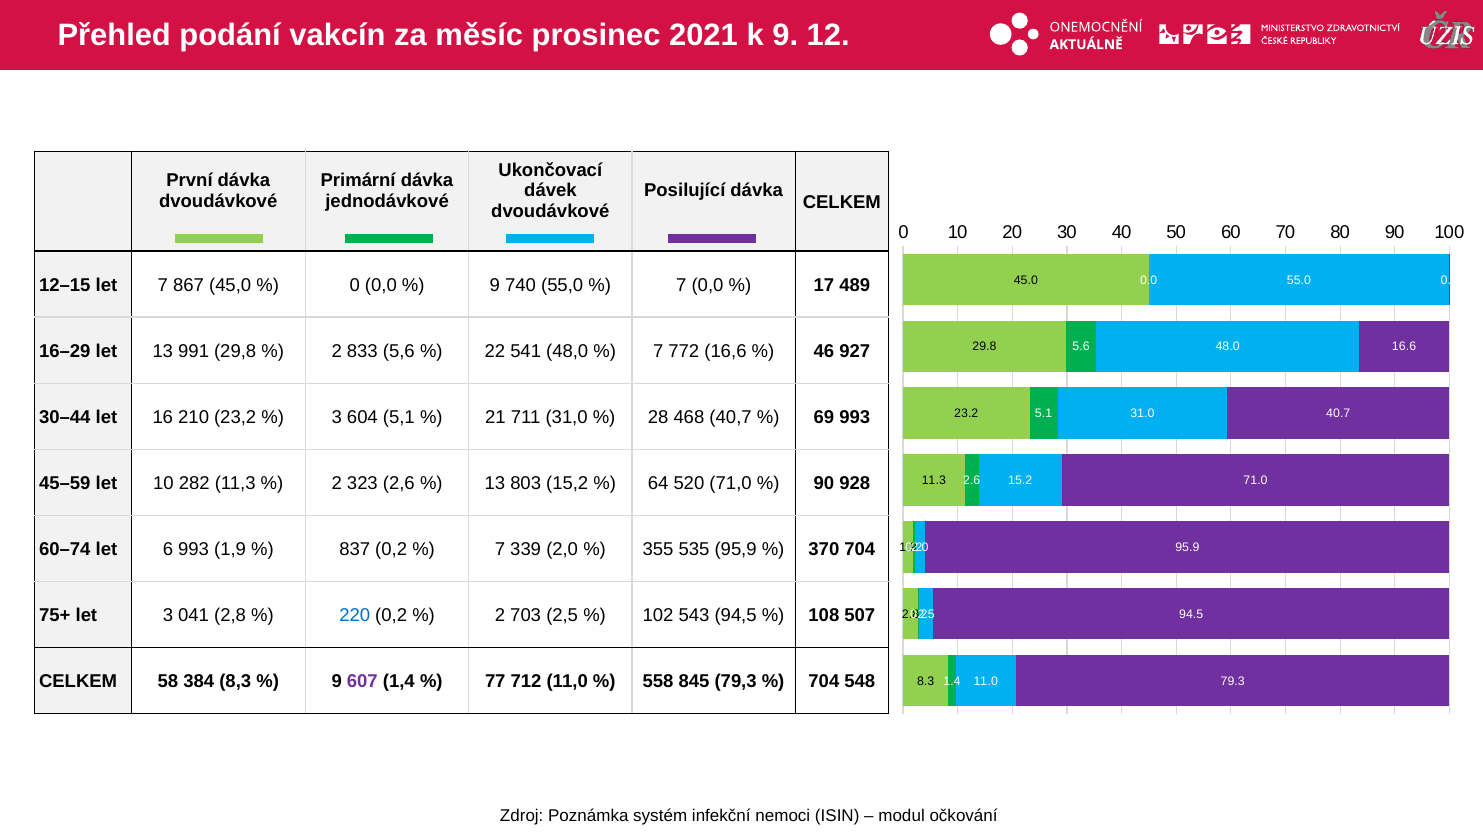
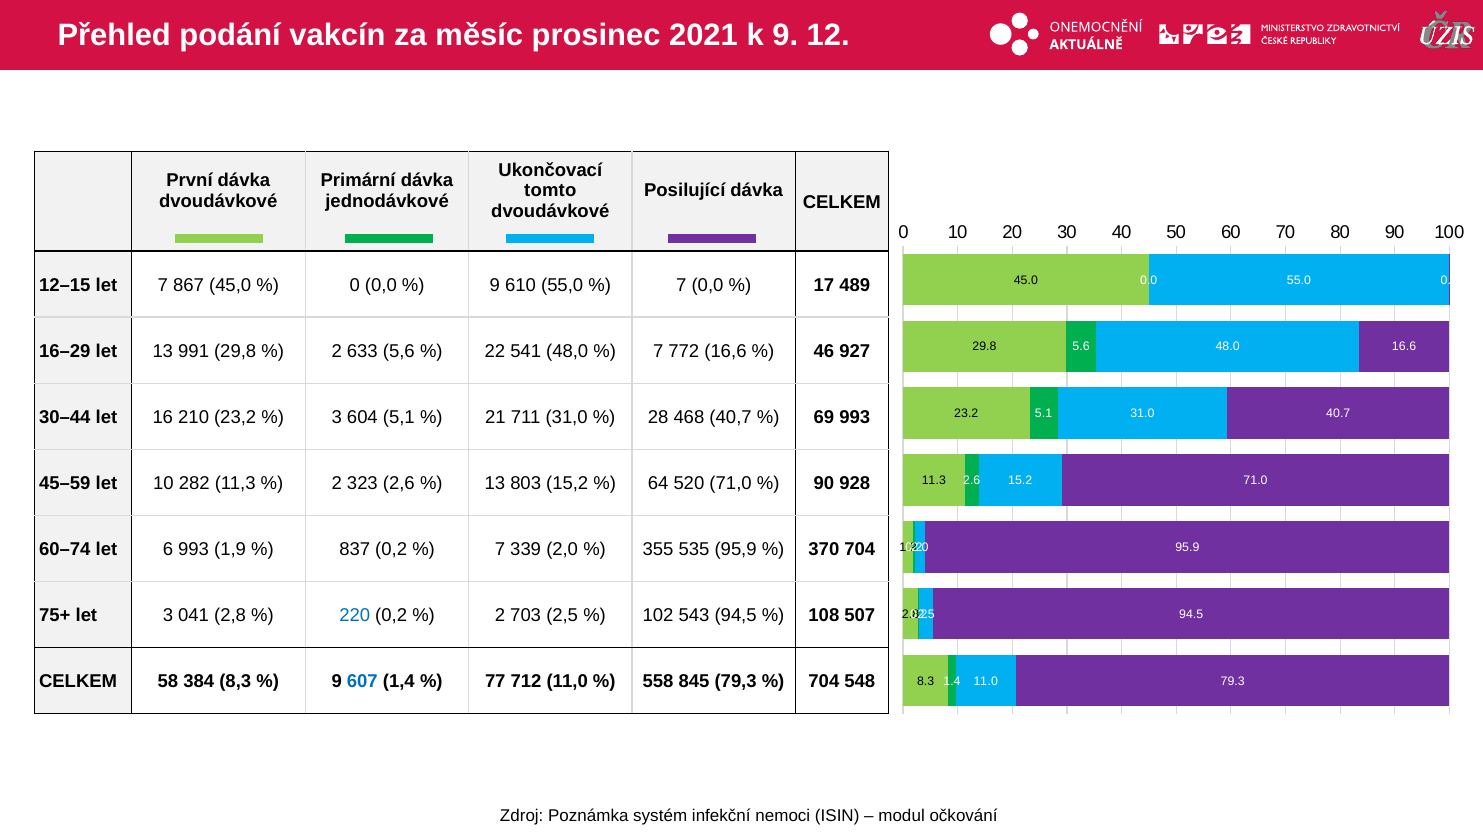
dávek: dávek -> tomto (550, 191)
740: 740 -> 610 (521, 285)
833: 833 -> 633 (362, 351)
607 colour: purple -> blue (362, 682)
